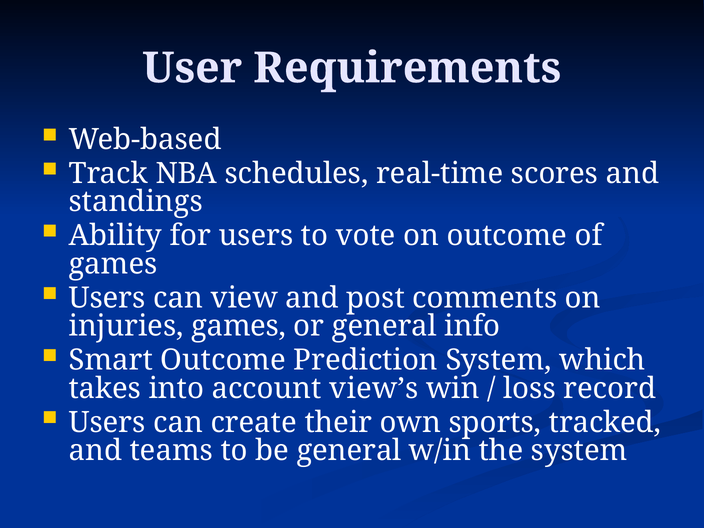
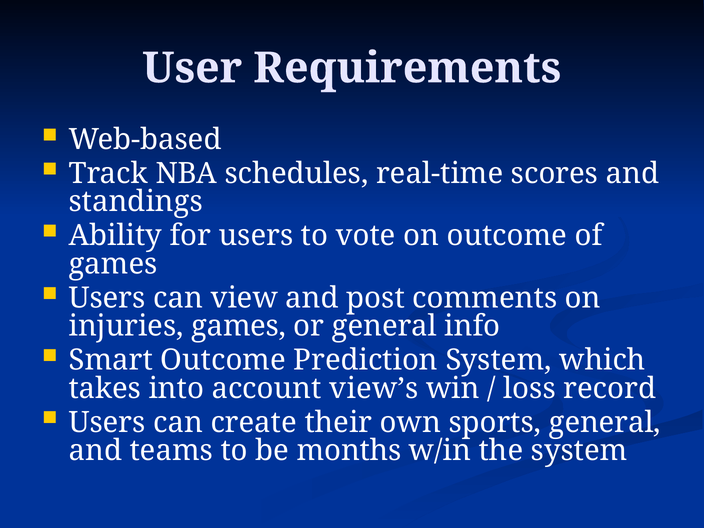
sports tracked: tracked -> general (605, 422)
be general: general -> months (349, 451)
